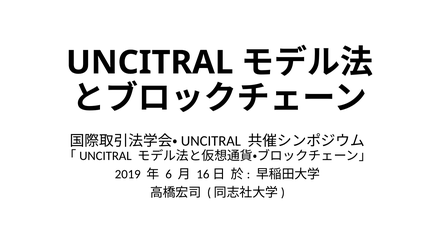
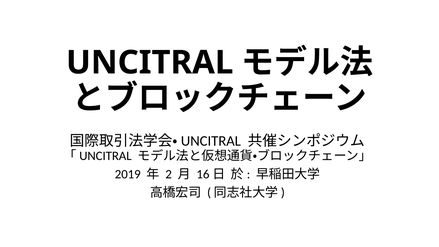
6: 6 -> 2 (169, 174)
